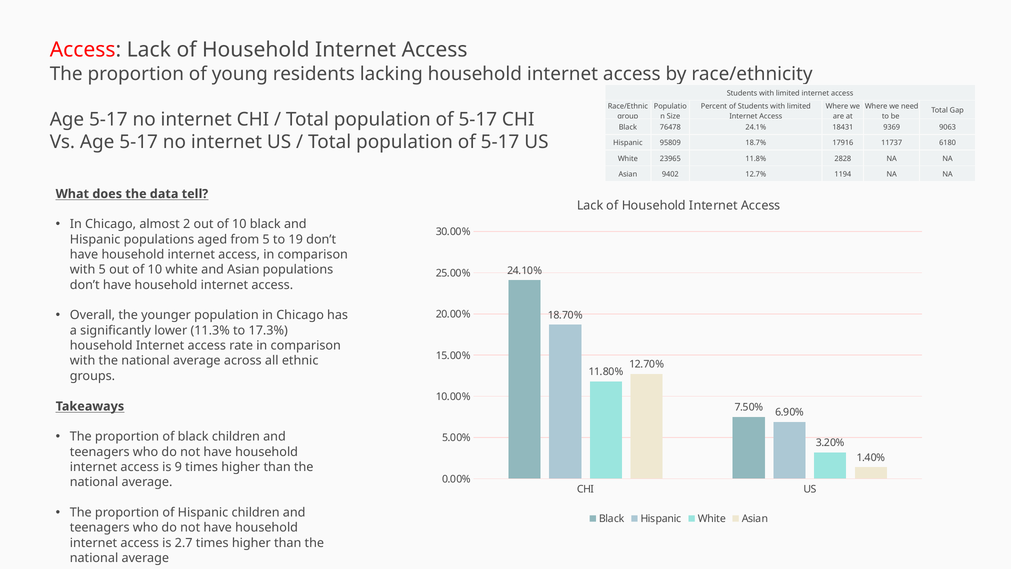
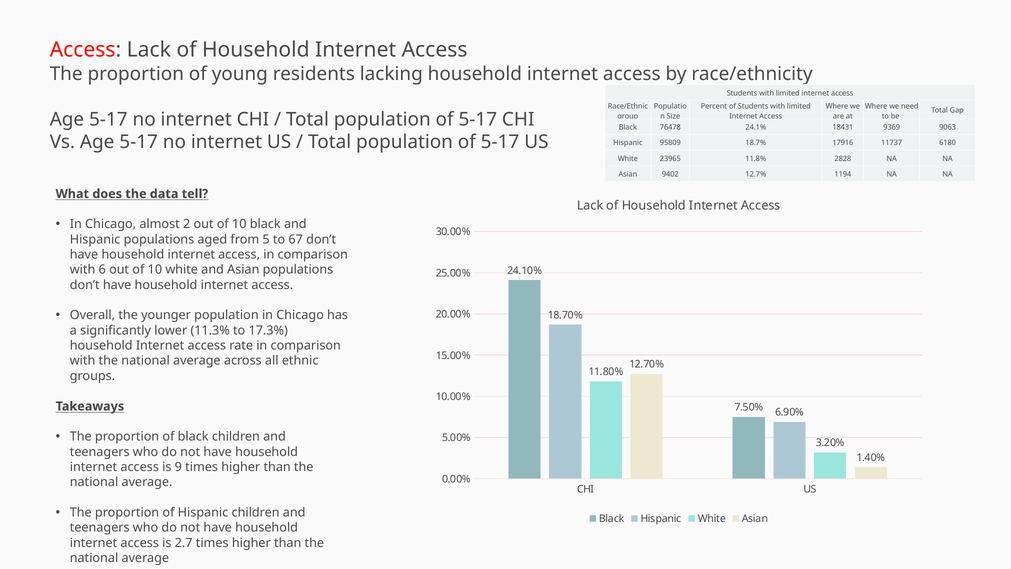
19: 19 -> 67 (296, 239)
with 5: 5 -> 6 (102, 270)
